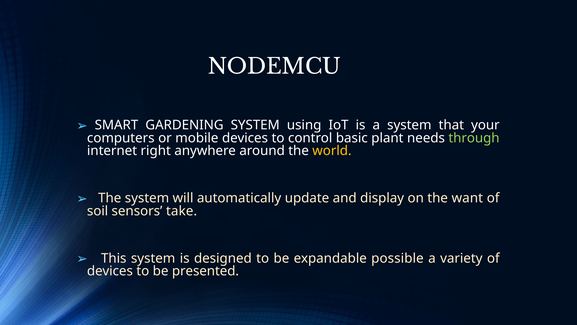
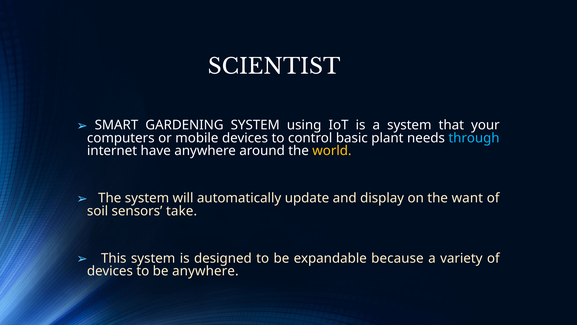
NODEMCU: NODEMCU -> SCIENTIST (274, 67)
through colour: light green -> light blue (474, 138)
right: right -> have (156, 151)
possible: possible -> because (397, 258)
be presented: presented -> anywhere (205, 271)
